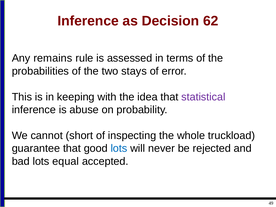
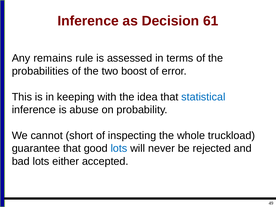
62: 62 -> 61 (211, 21)
stays: stays -> boost (134, 71)
statistical colour: purple -> blue (203, 97)
equal: equal -> either (66, 161)
